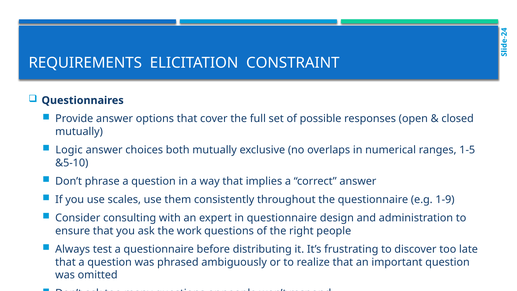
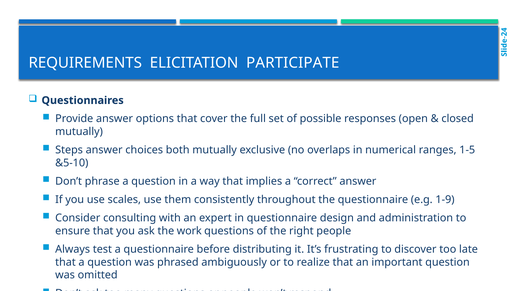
CONSTRAINT: CONSTRAINT -> PARTICIPATE (293, 63)
Logic: Logic -> Steps (69, 150)
